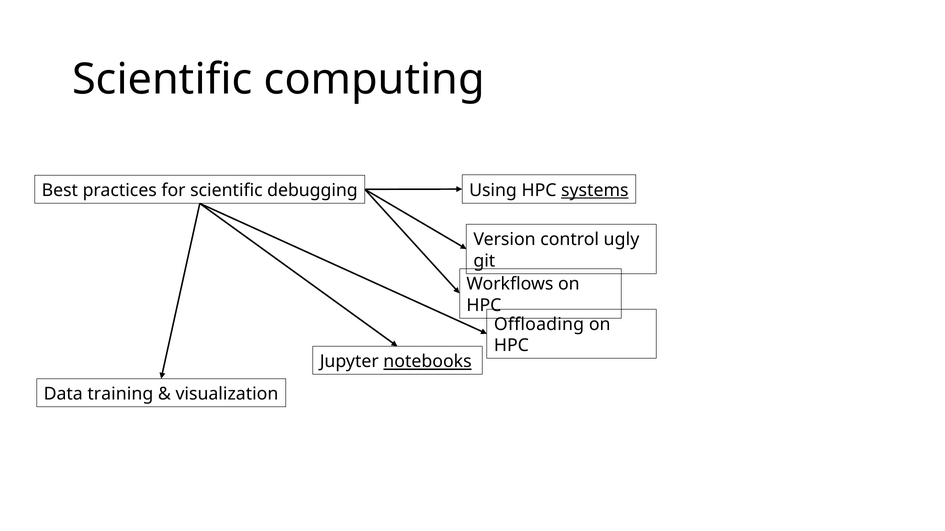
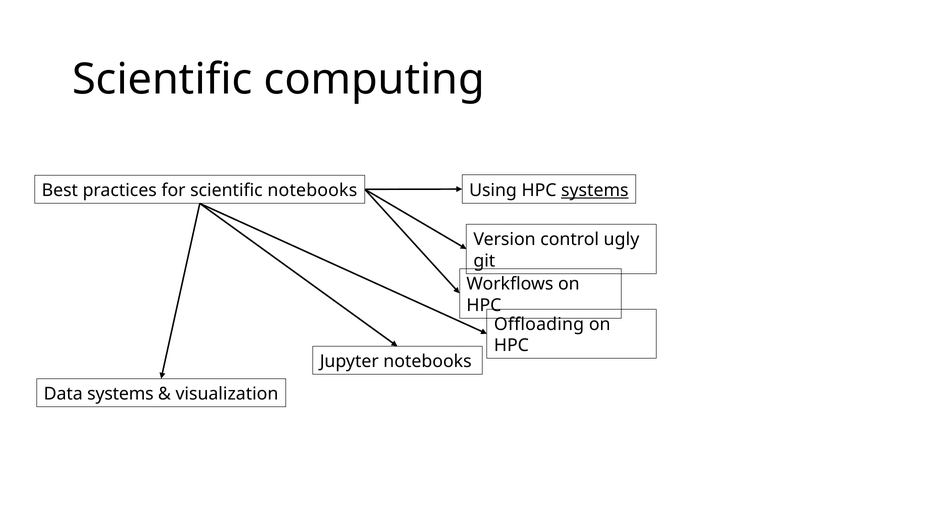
scientific debugging: debugging -> notebooks (312, 191)
notebooks underline: present -> none (428, 362)
Data training: training -> systems (120, 394)
